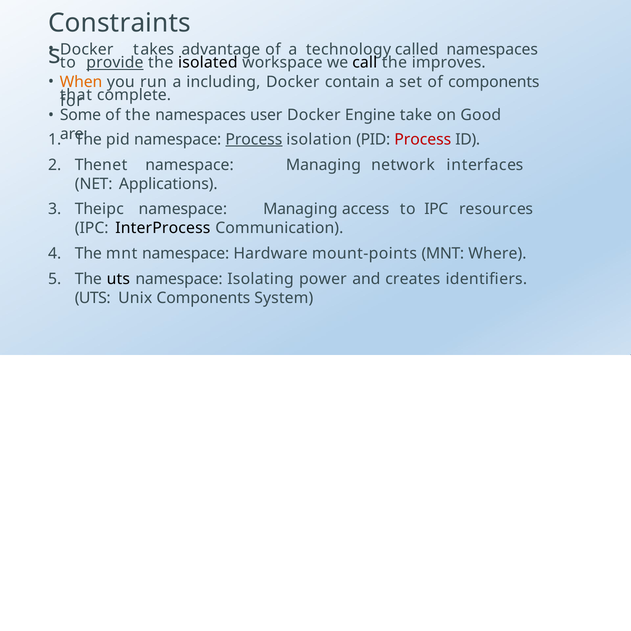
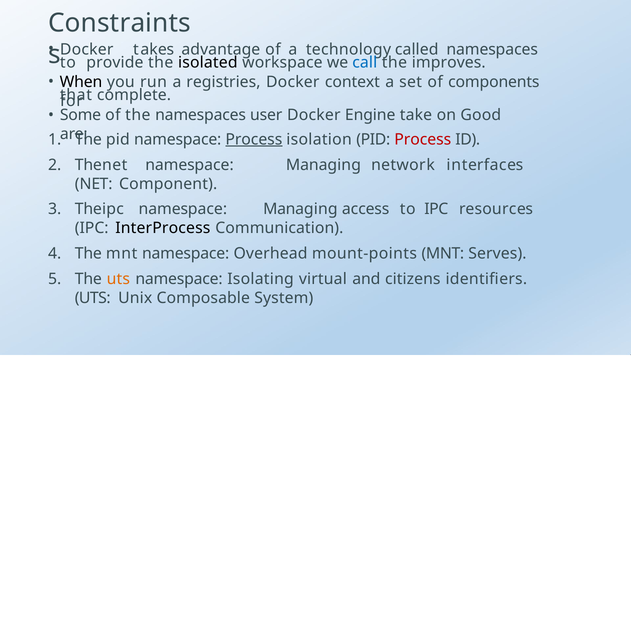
provide underline: present -> none (115, 63)
call colour: black -> blue (365, 63)
When colour: orange -> black (81, 82)
including: including -> registries (223, 82)
contain: contain -> context (352, 82)
Applications: Applications -> Component (168, 184)
Hardware: Hardware -> Overhead (271, 254)
Where: Where -> Serves (497, 254)
uts colour: black -> orange (118, 279)
power: power -> virtual (323, 279)
creates: creates -> citizens (413, 279)
Unix Components: Components -> Composable (203, 298)
